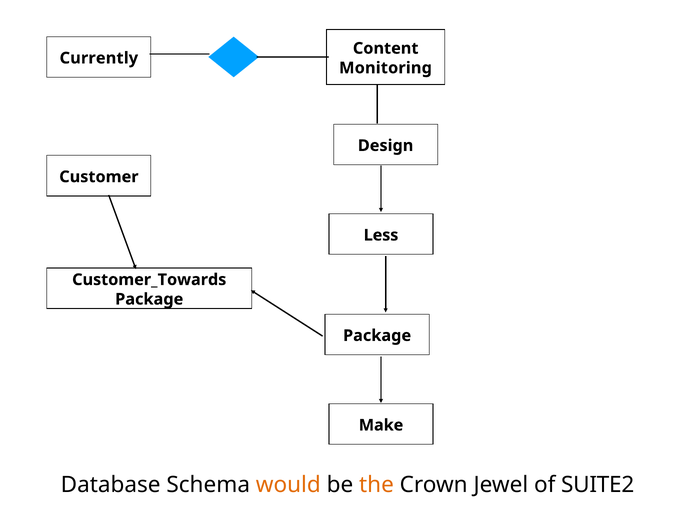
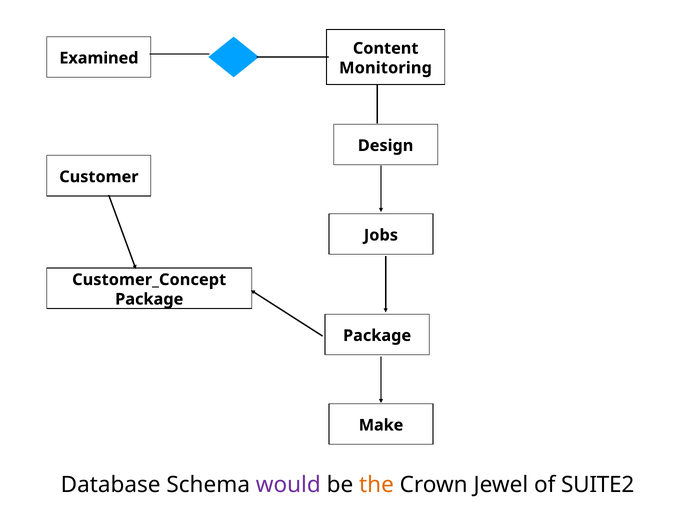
Currently: Currently -> Examined (99, 58)
Less: Less -> Jobs (381, 235)
Customer_Towards: Customer_Towards -> Customer_Concept (149, 280)
would colour: orange -> purple (288, 485)
